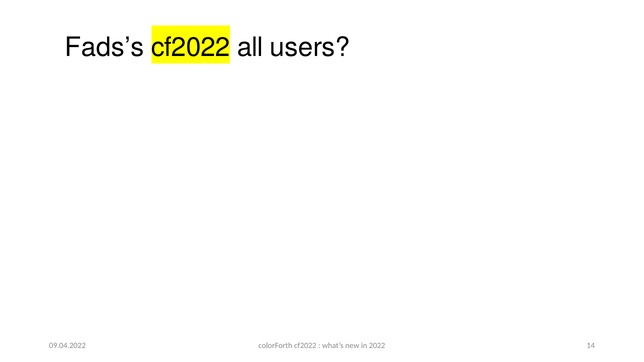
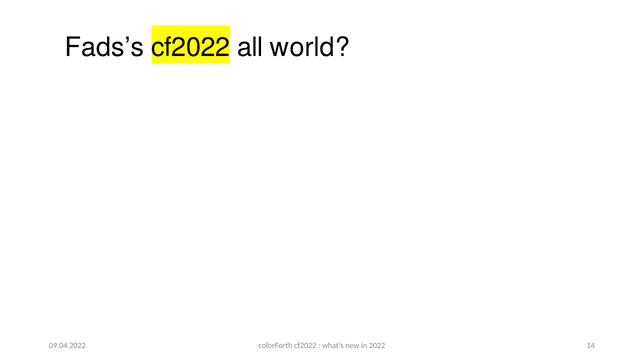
users: users -> world (310, 47)
